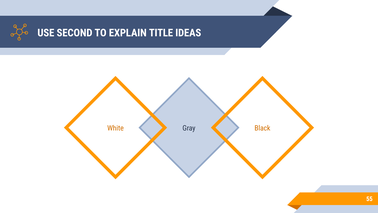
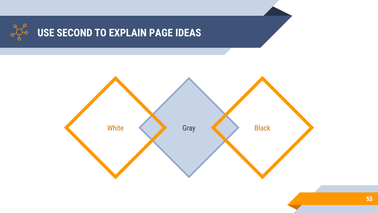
TITLE: TITLE -> PAGE (161, 33)
